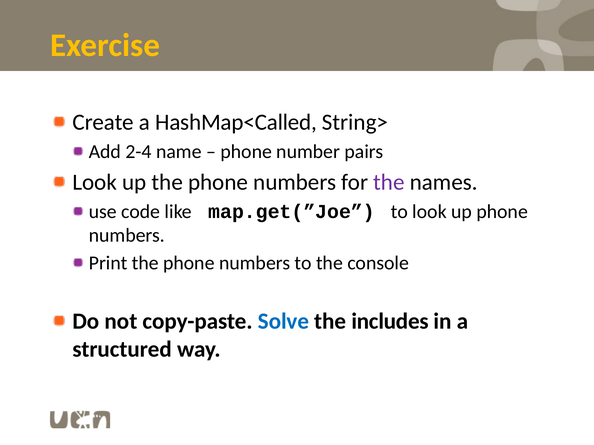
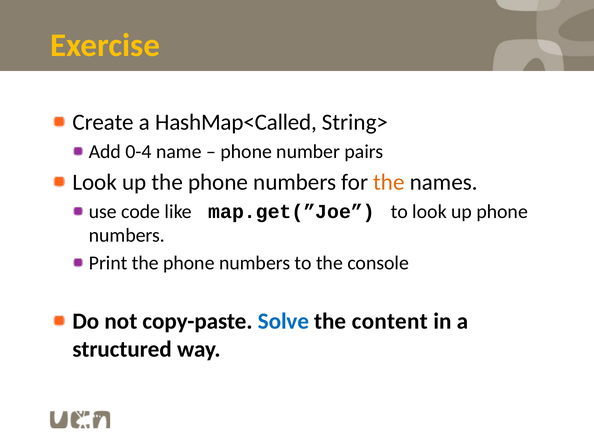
2-4: 2-4 -> 0-4 (139, 152)
the colour: purple -> orange (389, 182)
includes: includes -> content (390, 322)
